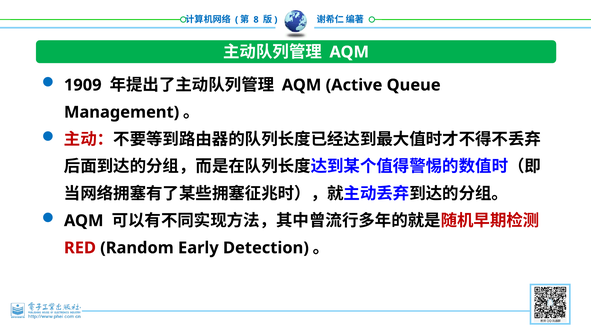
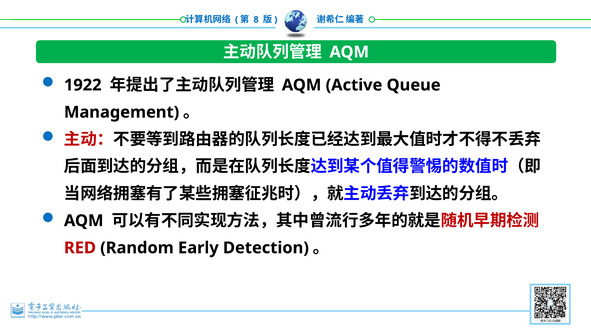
1909: 1909 -> 1922 (83, 85)
